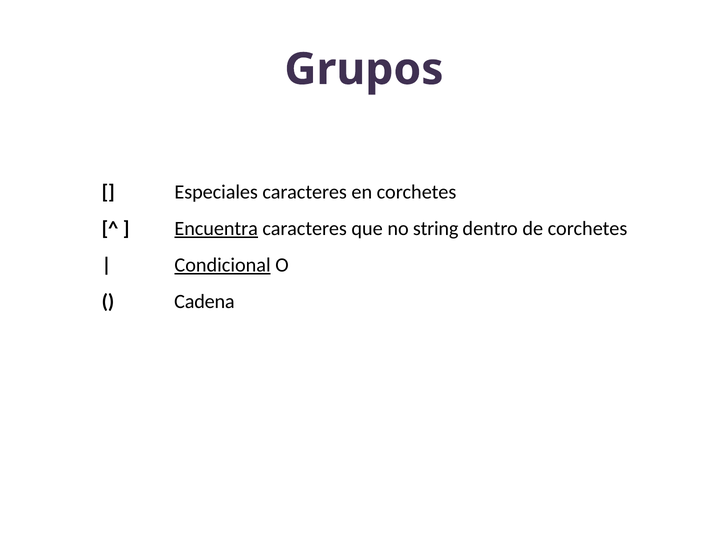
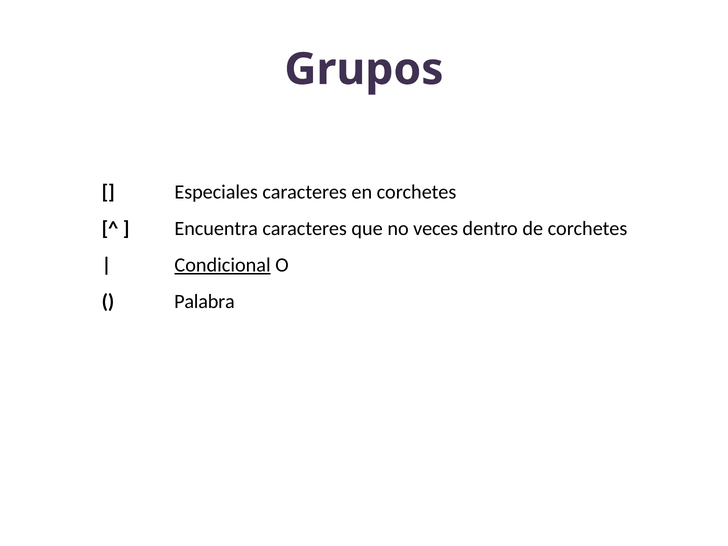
Encuentra underline: present -> none (216, 229)
string: string -> veces (436, 229)
Cadena: Cadena -> Palabra (204, 301)
